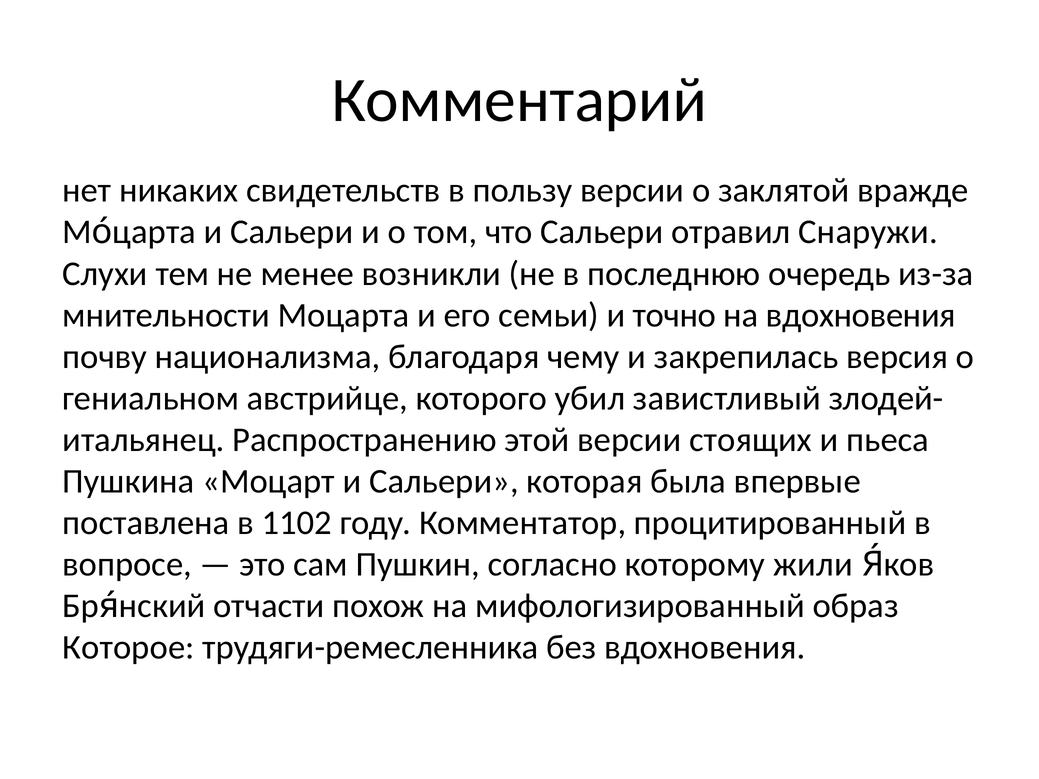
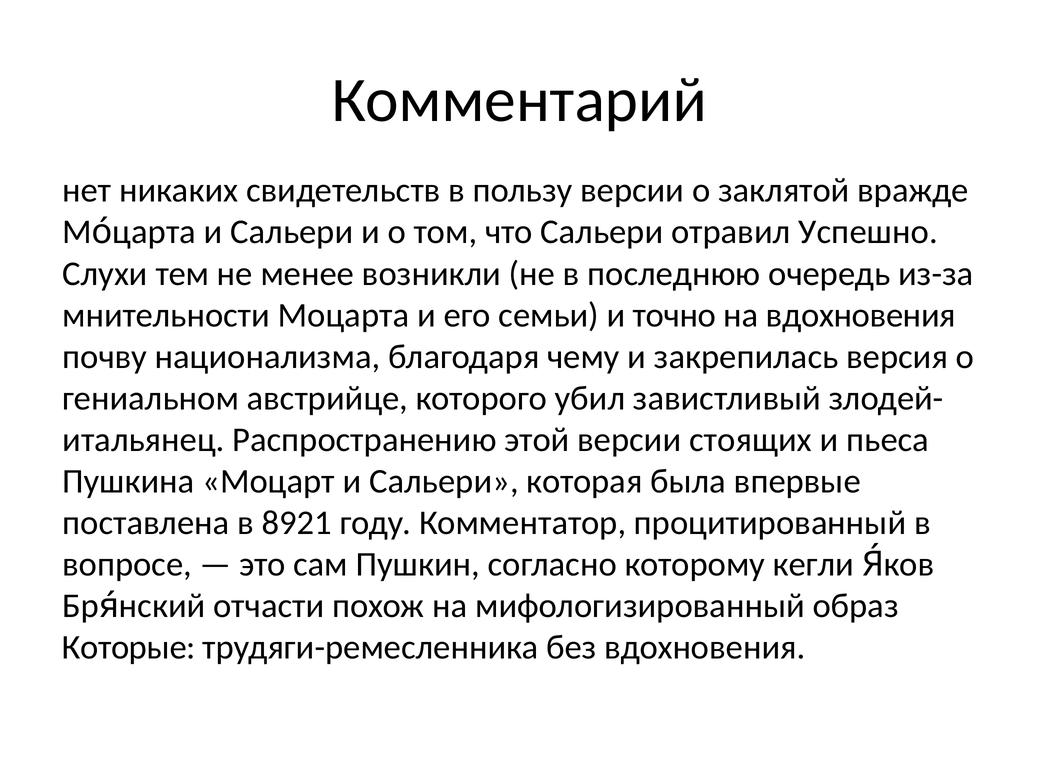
Снаружи: Снаружи -> Успешно (868, 232)
1102: 1102 -> 8921 (297, 523)
жили: жили -> кегли (813, 565)
Которое: Которое -> Которые (129, 648)
